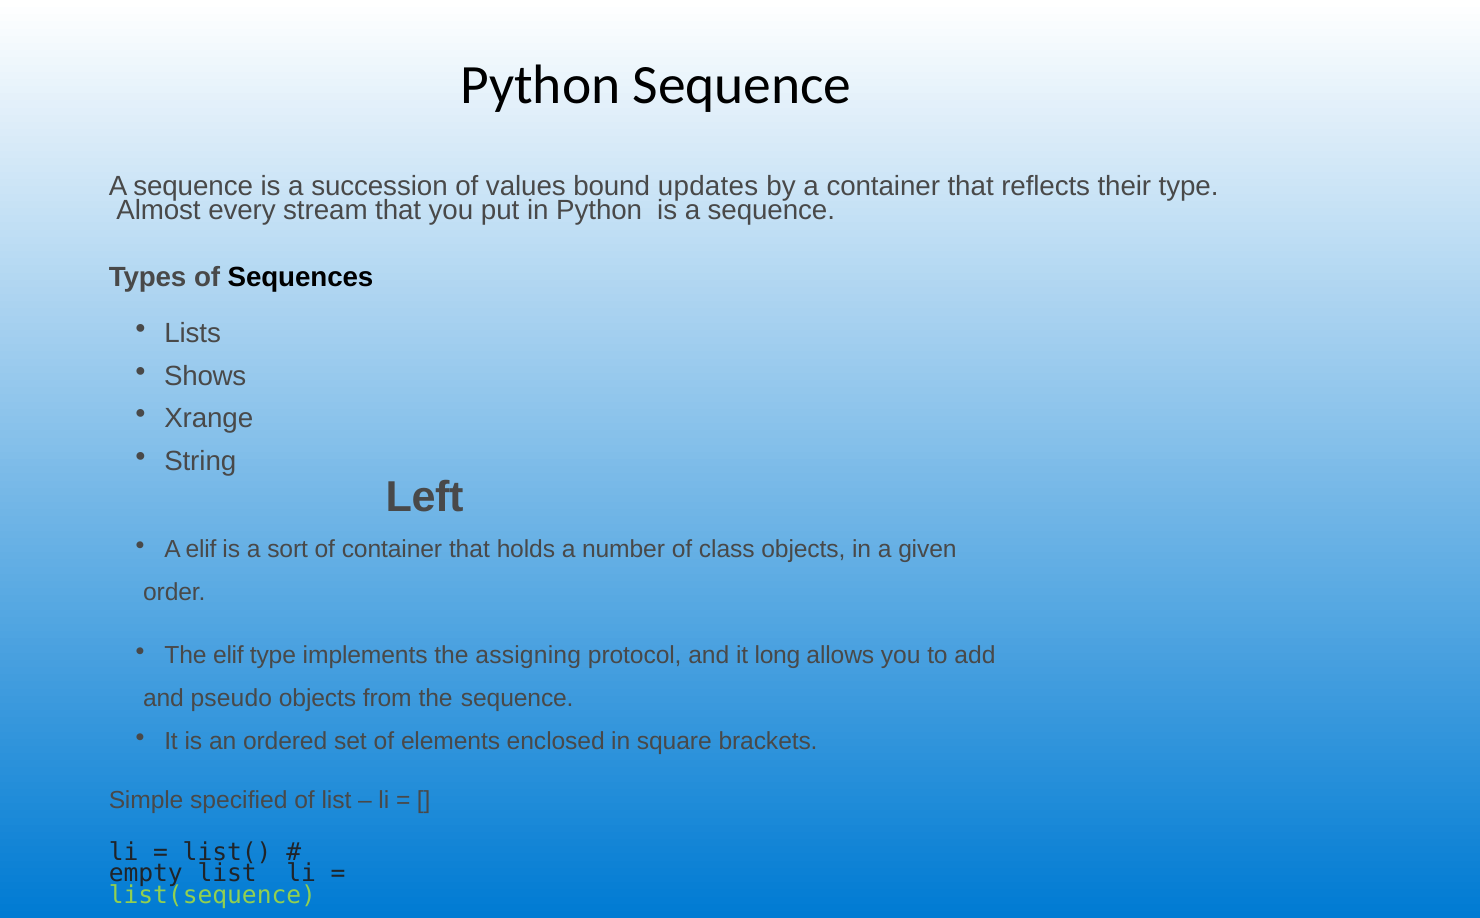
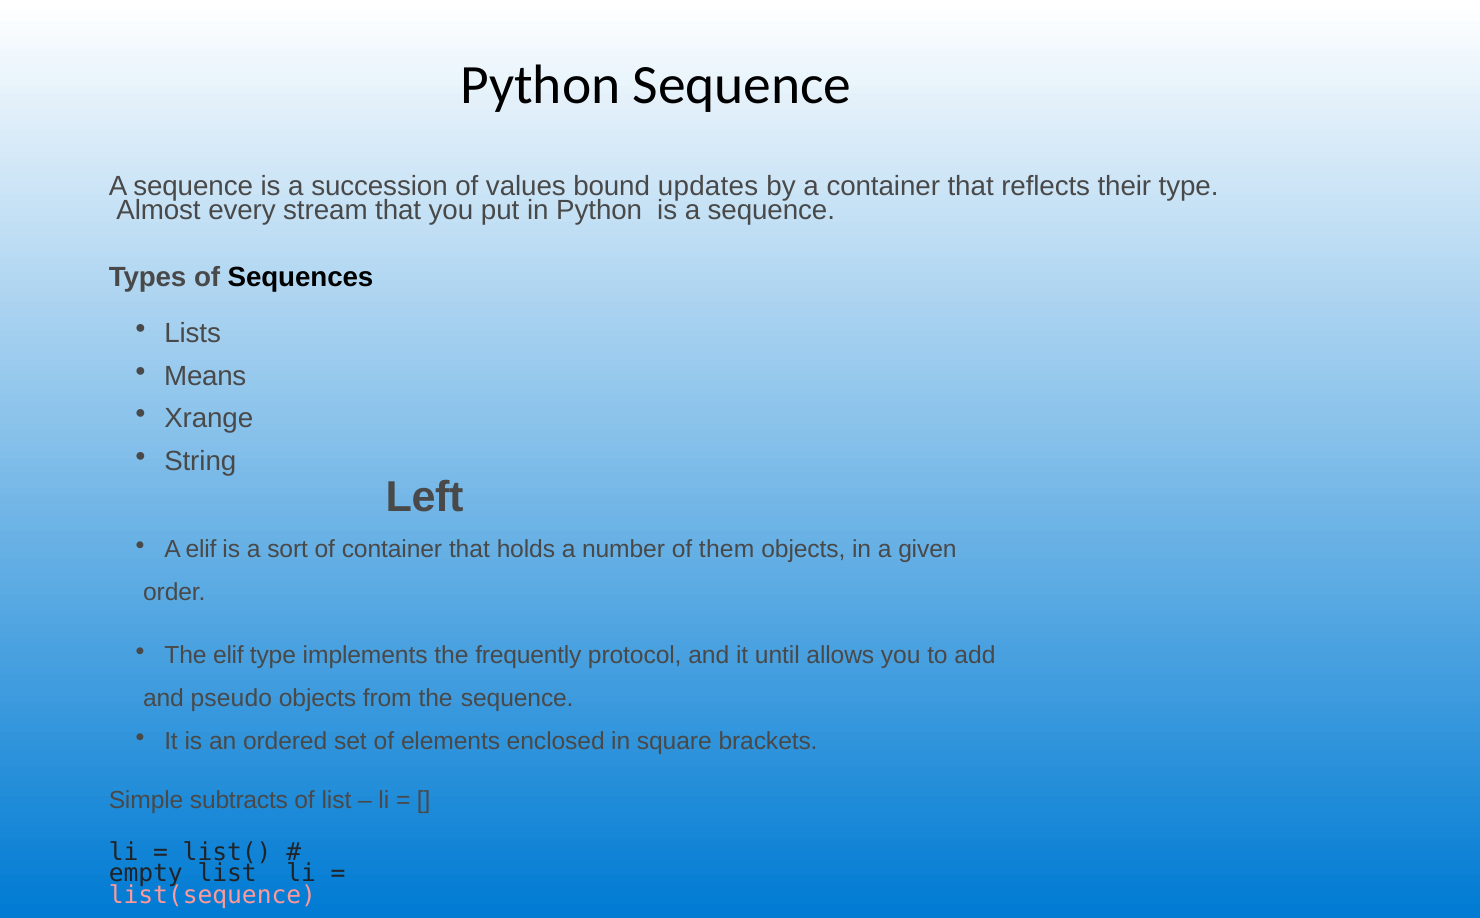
Shows: Shows -> Means (205, 376)
class: class -> them (727, 550)
assigning: assigning -> frequently (528, 656)
long: long -> until (777, 656)
specified: specified -> subtracts (239, 801)
list(sequence colour: light green -> pink (212, 895)
